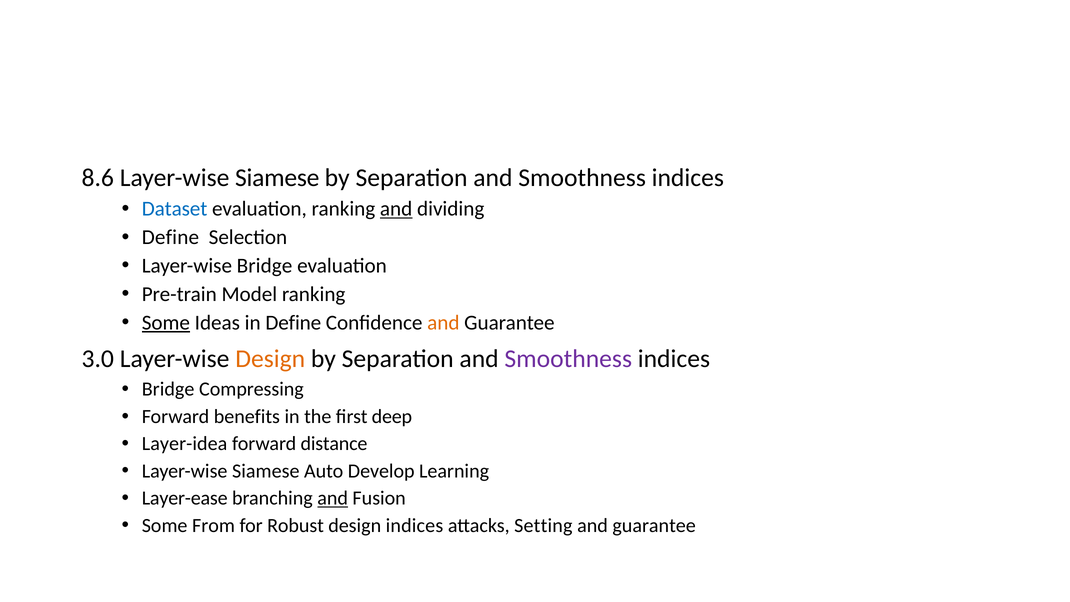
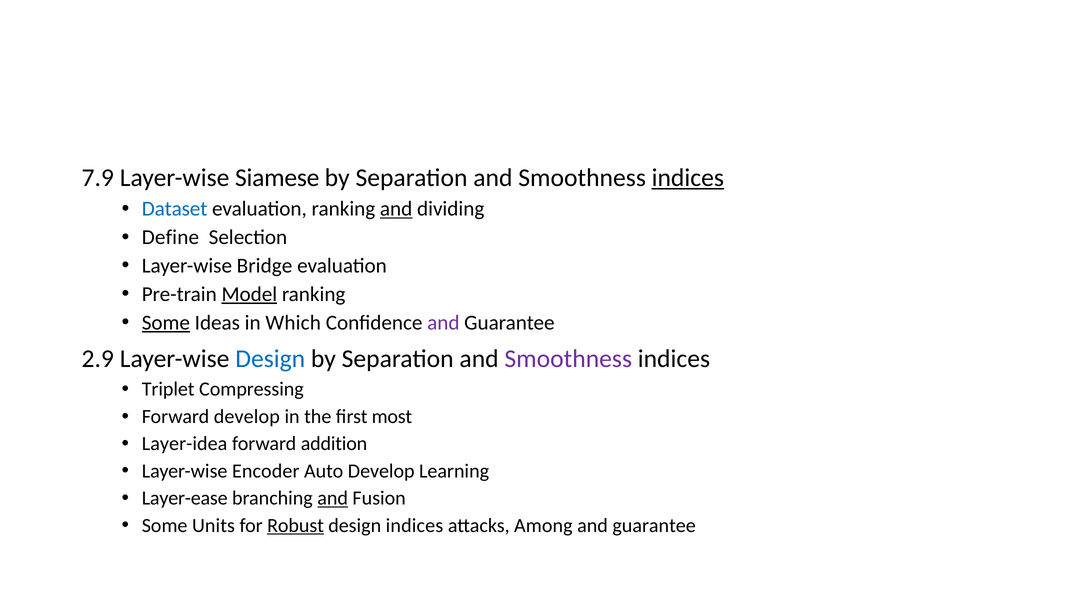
8.6: 8.6 -> 7.9 (98, 178)
indices underline: none -> present (688, 178)
Model underline: none -> present (249, 294)
in Define: Define -> Which (293, 323)
and colour: orange -> purple (443, 323)
3.0: 3.0 -> 2.9 (98, 359)
Design colour: orange -> blue (270, 359)
Bridge: Bridge -> Triplet (168, 389)
Forward benefits: benefits -> develop (247, 416)
deep: deep -> most (392, 416)
distance: distance -> addition (334, 444)
Siamese: Siamese -> Encoder (266, 471)
From: From -> Units (213, 525)
Robust underline: none -> present (296, 525)
Setting: Setting -> Among (543, 525)
